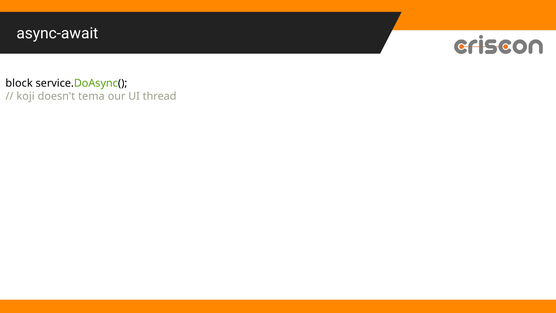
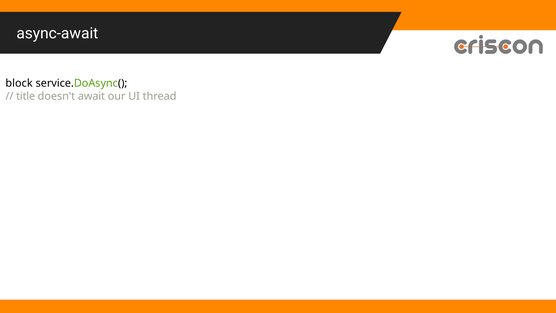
koji: koji -> title (26, 96)
tema: tema -> await (91, 96)
